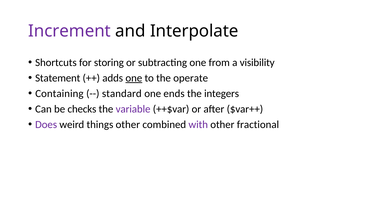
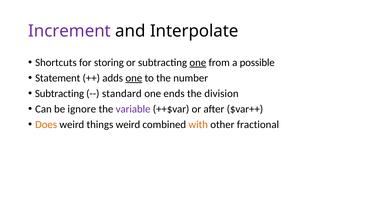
one underline: none -> present (198, 63)
visibility: visibility -> possible (257, 63)
operate: operate -> number (191, 78)
Containing: Containing -> Subtracting (60, 94)
integers: integers -> division (221, 94)
checks: checks -> ignore (82, 109)
Does colour: purple -> orange (46, 125)
things other: other -> weird (128, 125)
with colour: purple -> orange (198, 125)
